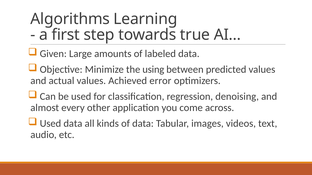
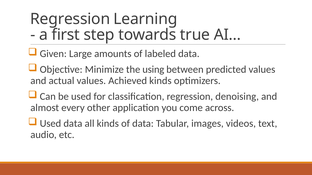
Algorithms: Algorithms -> Regression (70, 19)
Achieved error: error -> kinds (160, 81)
